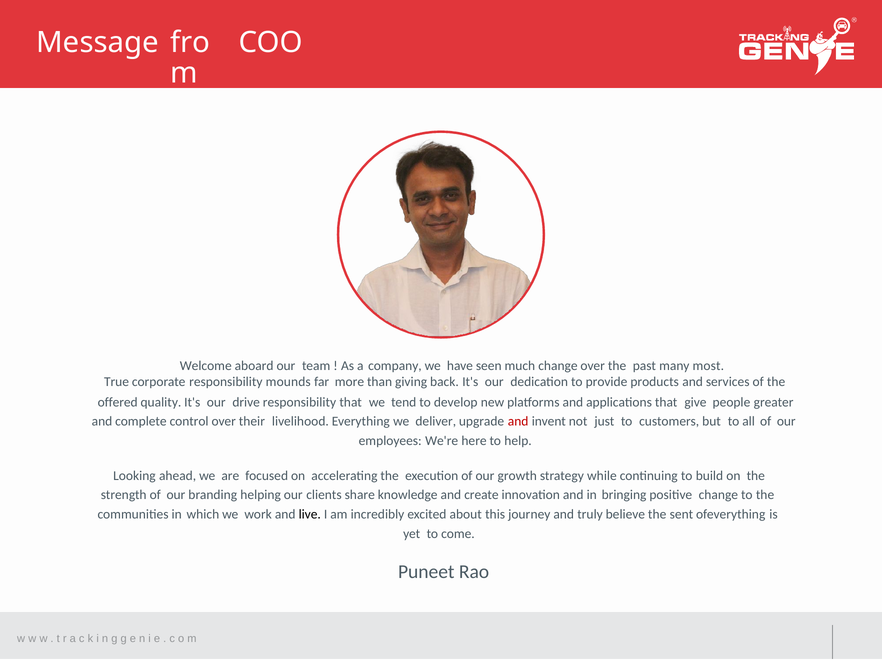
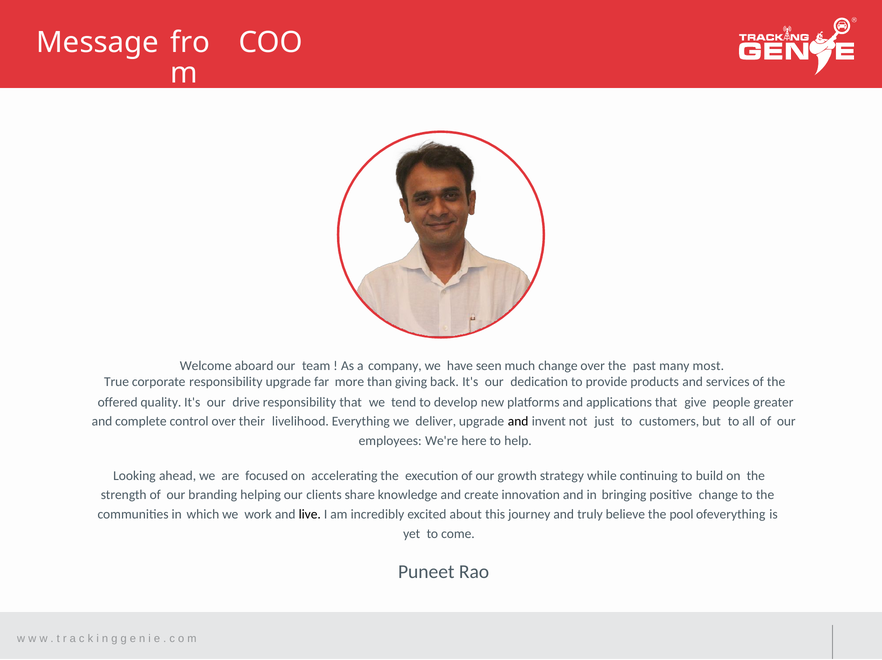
responsibility mounds: mounds -> upgrade (288, 382)
and colour: red -> black (518, 421)
sent: sent -> pool (682, 515)
